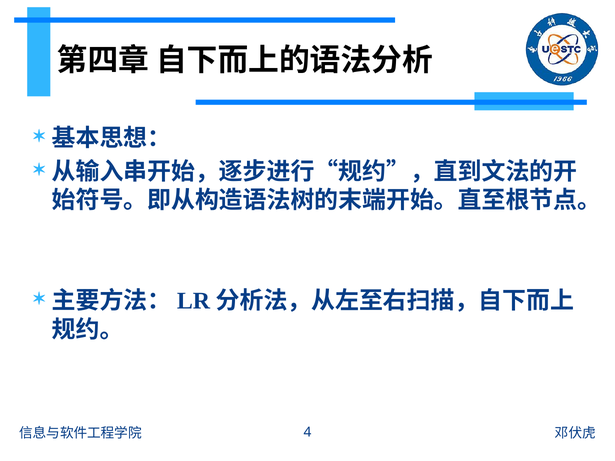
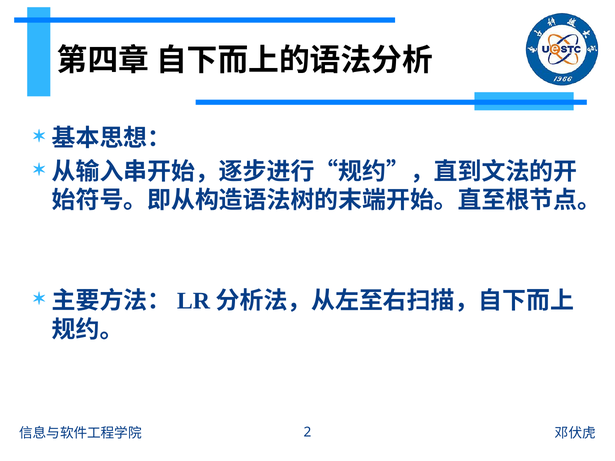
4: 4 -> 2 (307, 433)
